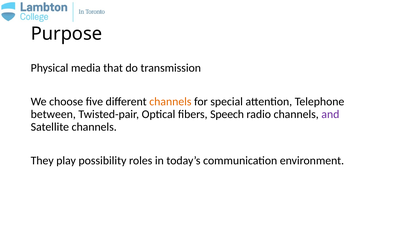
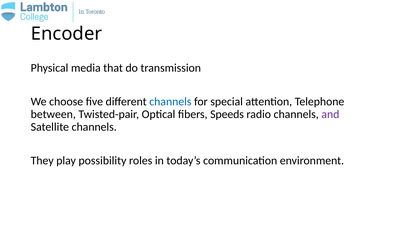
Purpose: Purpose -> Encoder (66, 34)
channels colour: orange -> blue (170, 102)
Speech: Speech -> Speeds (227, 115)
